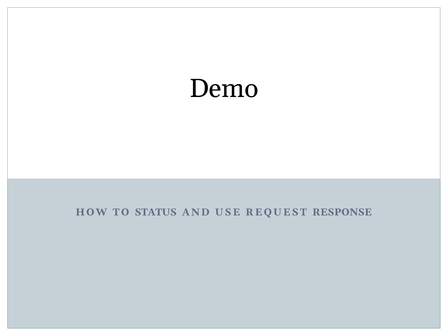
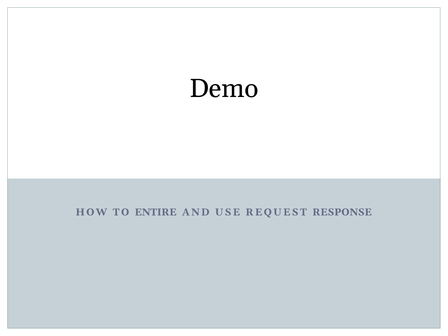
STATUS: STATUS -> ENTIRE (156, 212)
